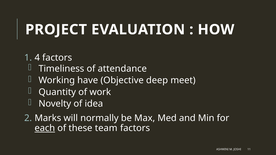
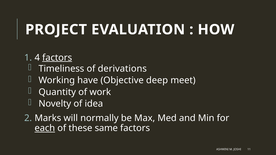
factors underline: none -> present (57, 58)
attendance: attendance -> derivations (122, 69)
team: team -> same (106, 128)
